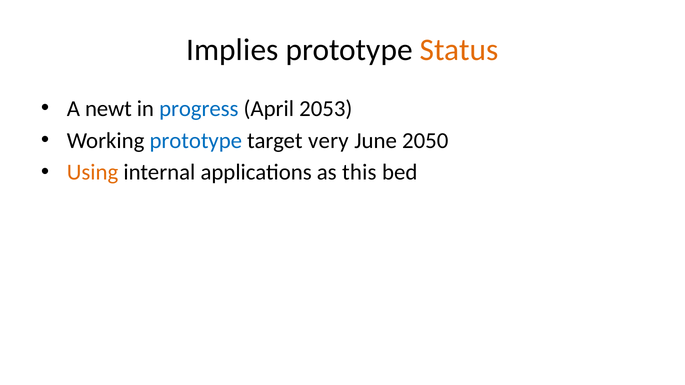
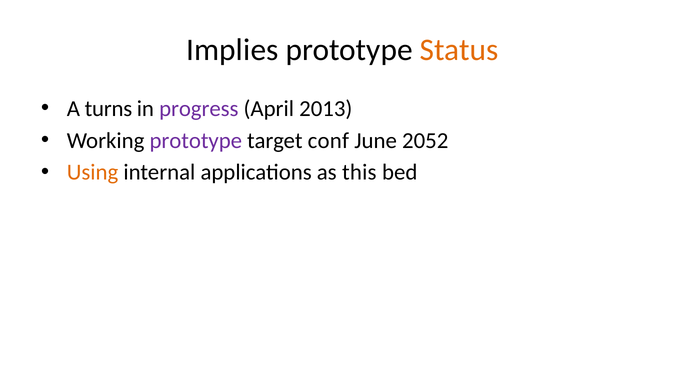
newt: newt -> turns (108, 109)
progress colour: blue -> purple (199, 109)
2053: 2053 -> 2013 (326, 109)
prototype colour: blue -> purple (196, 141)
very: very -> conf (328, 141)
2050: 2050 -> 2052 (425, 141)
